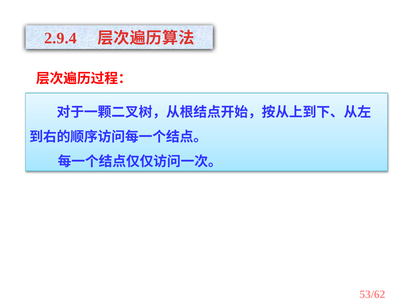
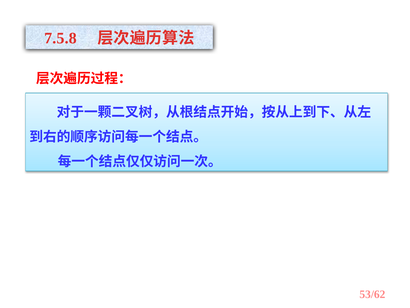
2.9.4: 2.9.4 -> 7.5.8 (60, 38)
